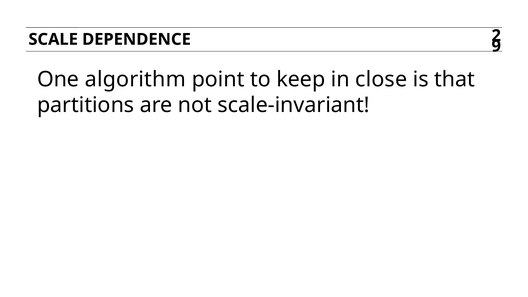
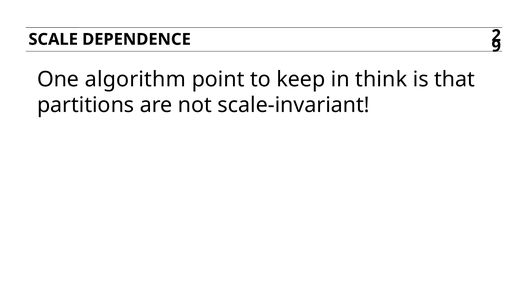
close: close -> think (381, 79)
